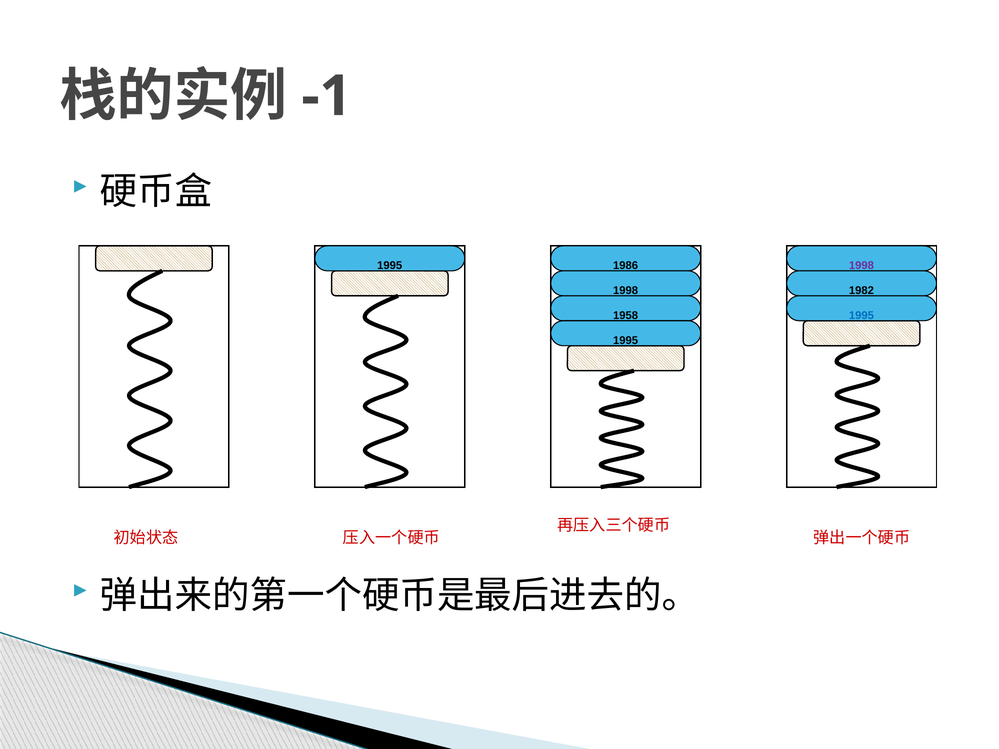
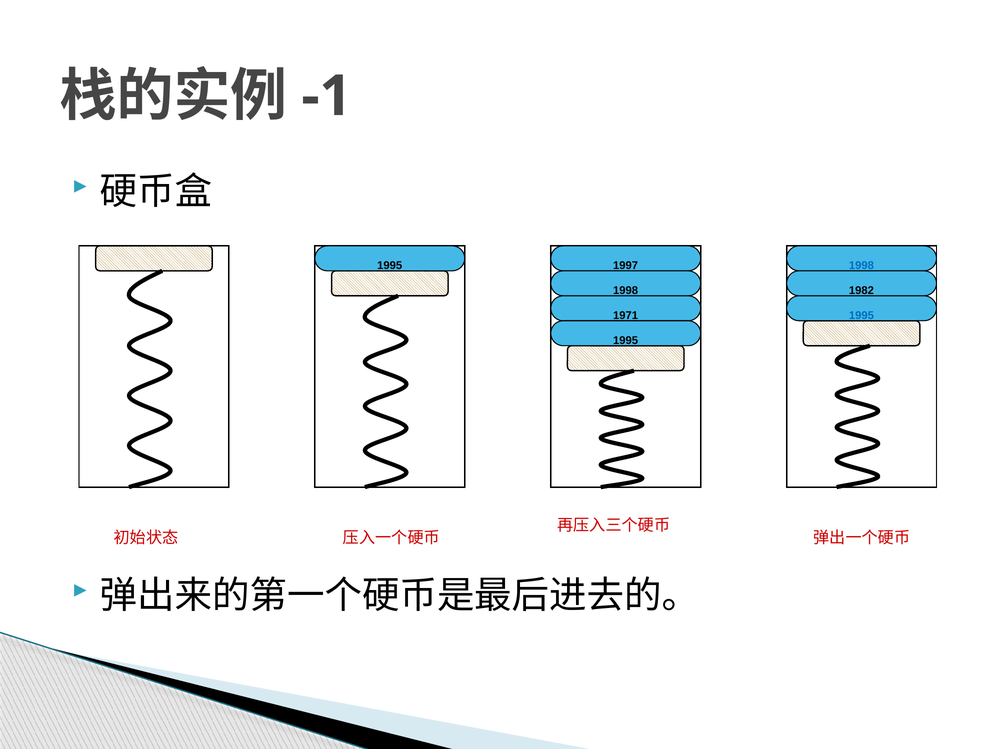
1986: 1986 -> 1997 (626, 266)
1998 colour: purple -> blue (861, 266)
1958: 1958 -> 1971 (626, 316)
